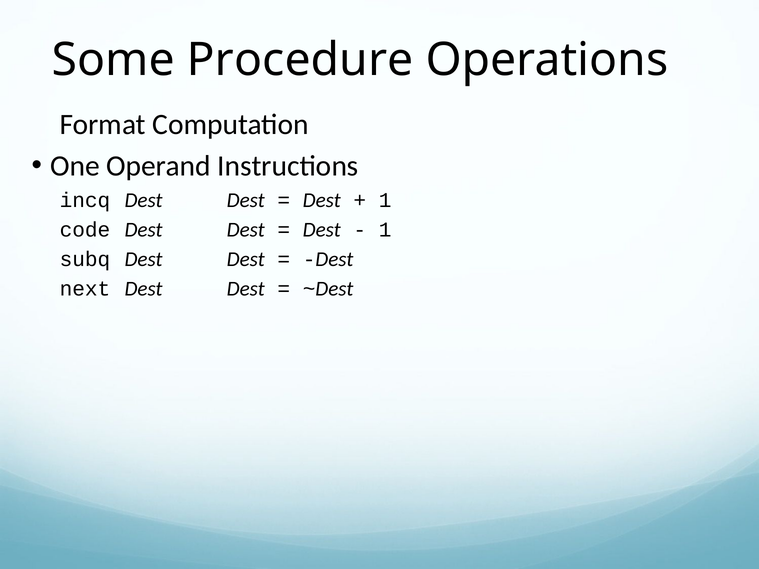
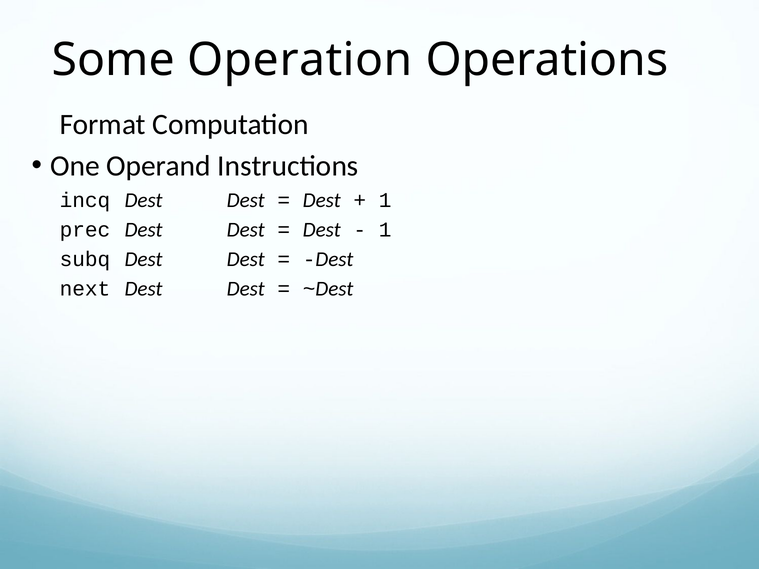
Procedure: Procedure -> Operation (300, 60)
code: code -> prec (85, 230)
